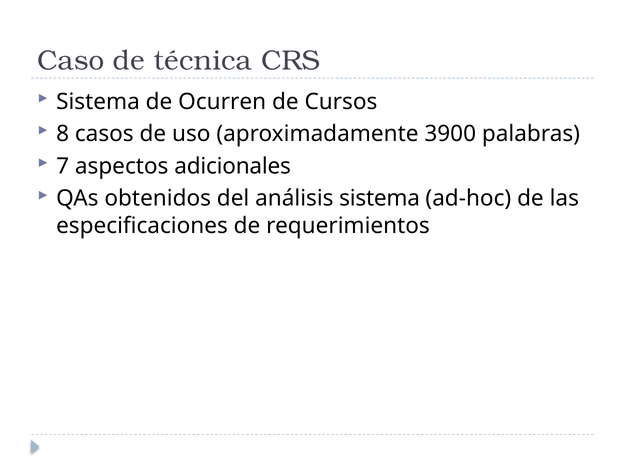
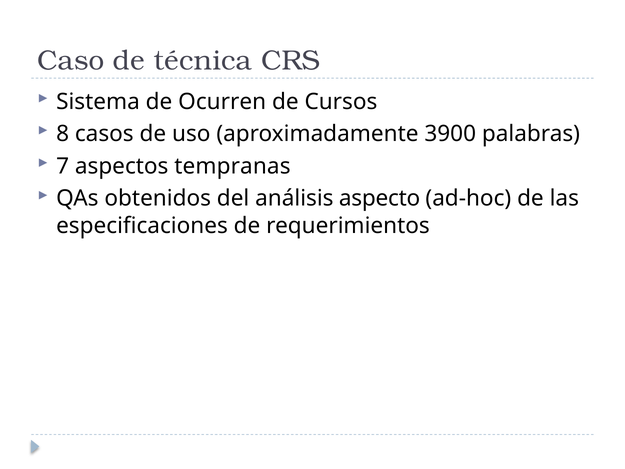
adicionales: adicionales -> tempranas (232, 166)
análisis sistema: sistema -> aspecto (380, 198)
